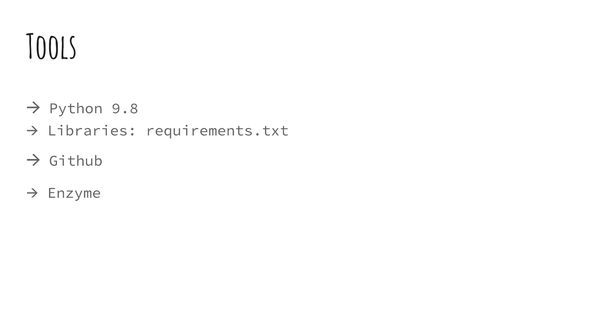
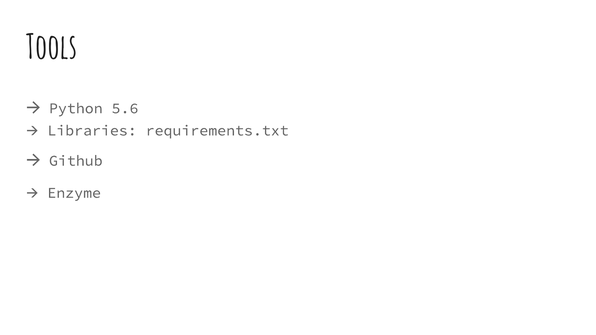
9.8: 9.8 -> 5.6 (125, 108)
